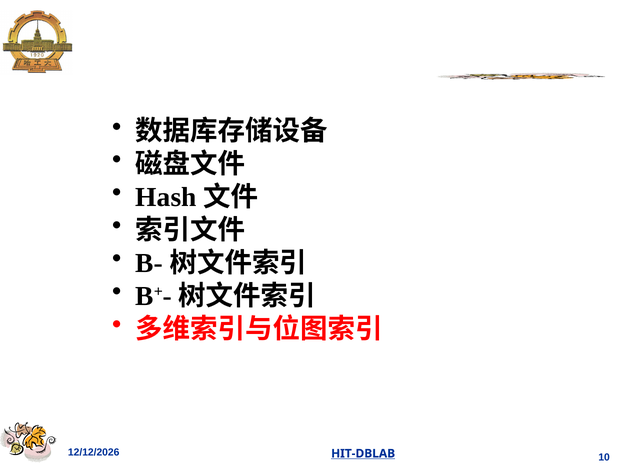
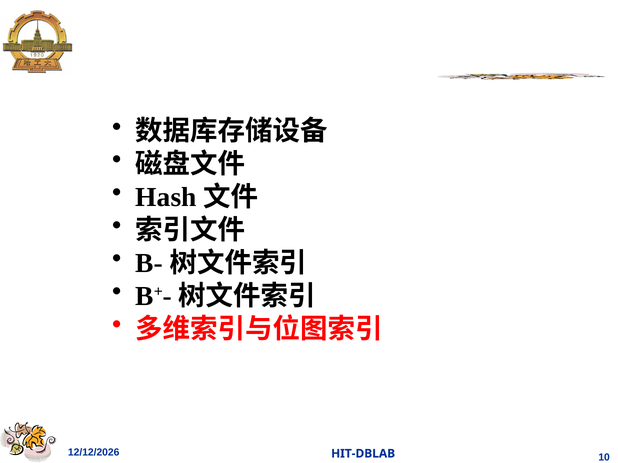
HIT-DBLAB underline: present -> none (363, 454)
